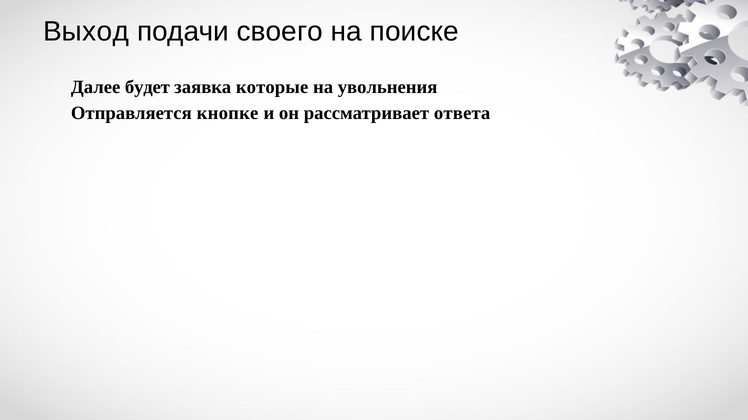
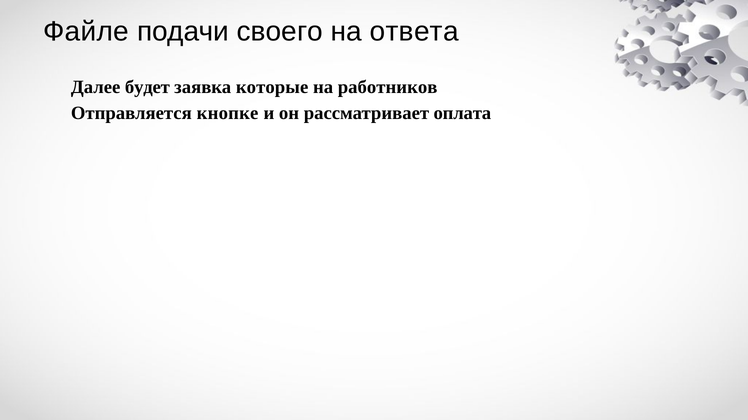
Выход: Выход -> Файле (86, 31)
поиске: поиске -> ответа (414, 31)
увольнения: увольнения -> работников (388, 87)
ответа: ответа -> оплата (462, 114)
